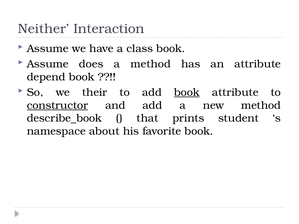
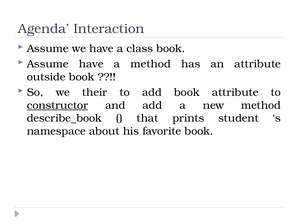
Neither: Neither -> Agenda (43, 29)
Assume does: does -> have (91, 64)
depend: depend -> outside (46, 77)
book underline: present -> none (187, 92)
